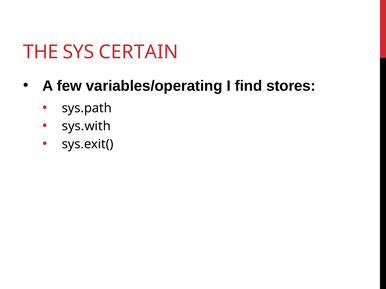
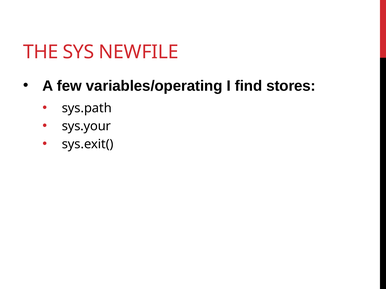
CERTAIN: CERTAIN -> NEWFILE (139, 52)
sys.with: sys.with -> sys.your (86, 126)
